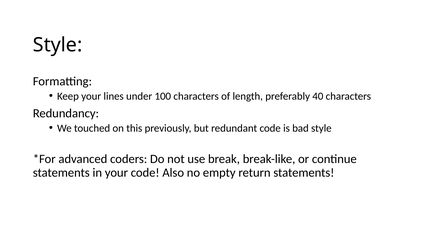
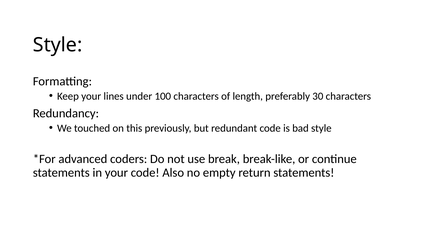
40: 40 -> 30 (318, 96)
